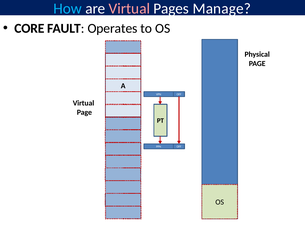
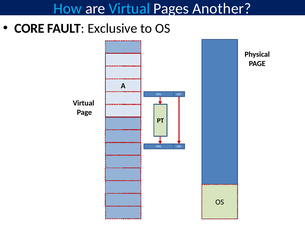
Virtual colour: pink -> light blue (129, 9)
Manage: Manage -> Another (222, 9)
Operates: Operates -> Exclusive (112, 28)
